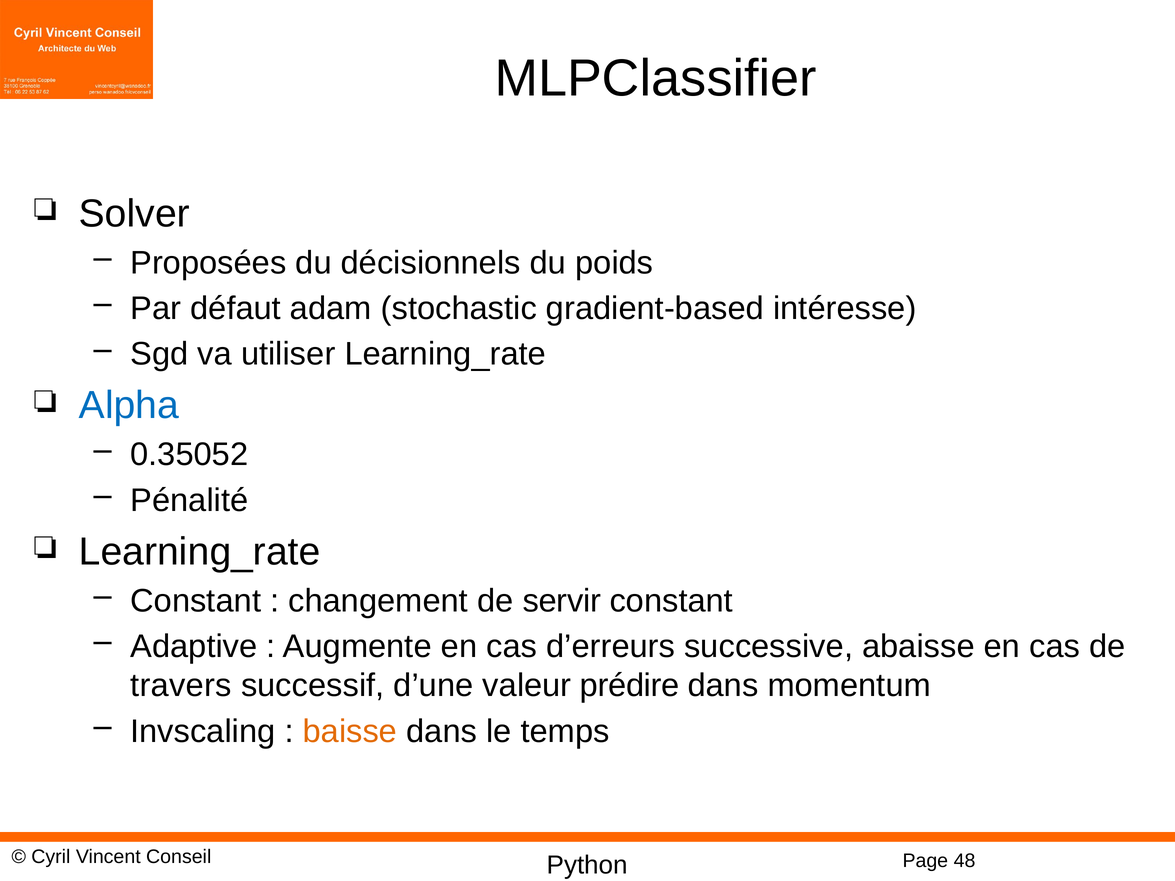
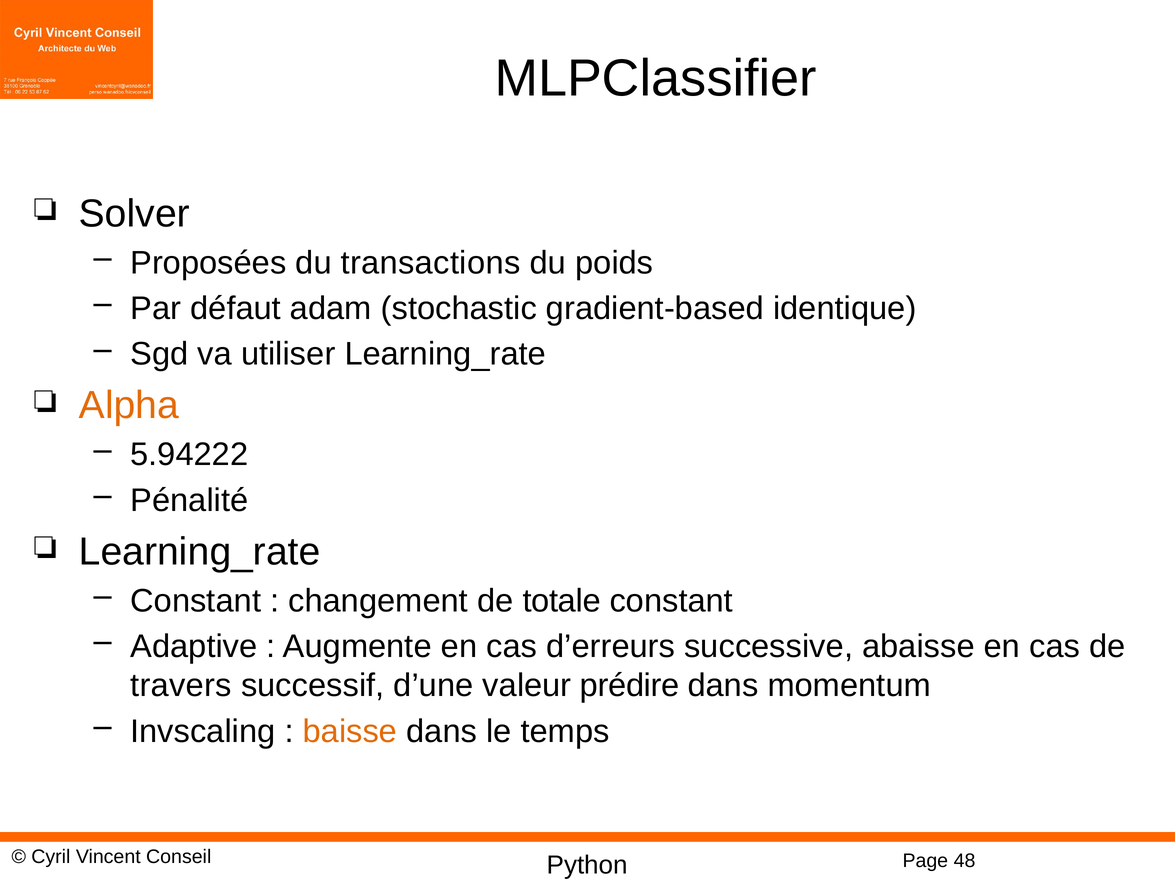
décisionnels: décisionnels -> transactions (431, 263)
intéresse: intéresse -> identique (845, 309)
Alpha colour: blue -> orange (129, 406)
0.35052: 0.35052 -> 5.94222 (189, 455)
servir: servir -> totale (562, 601)
